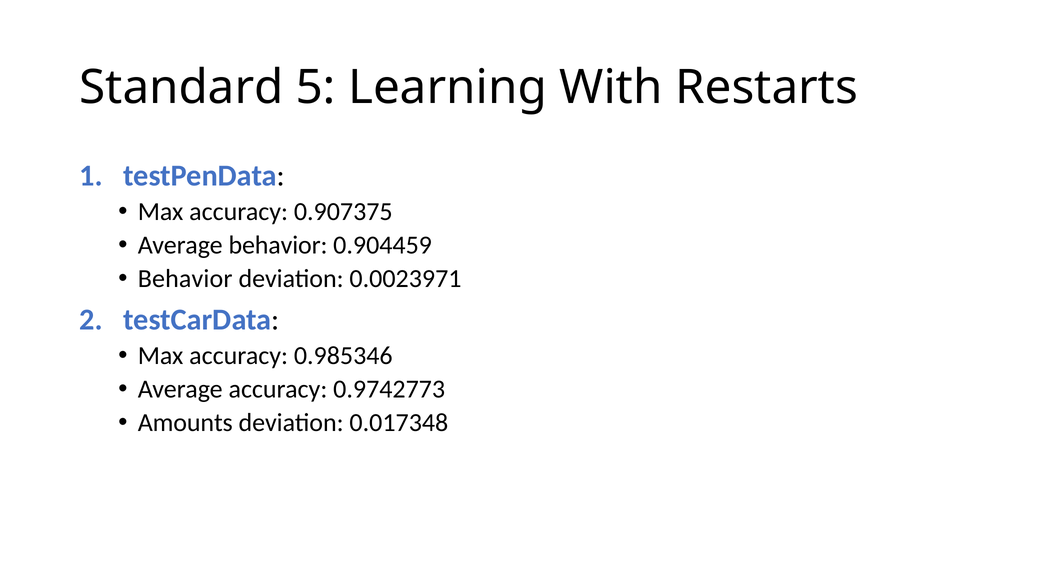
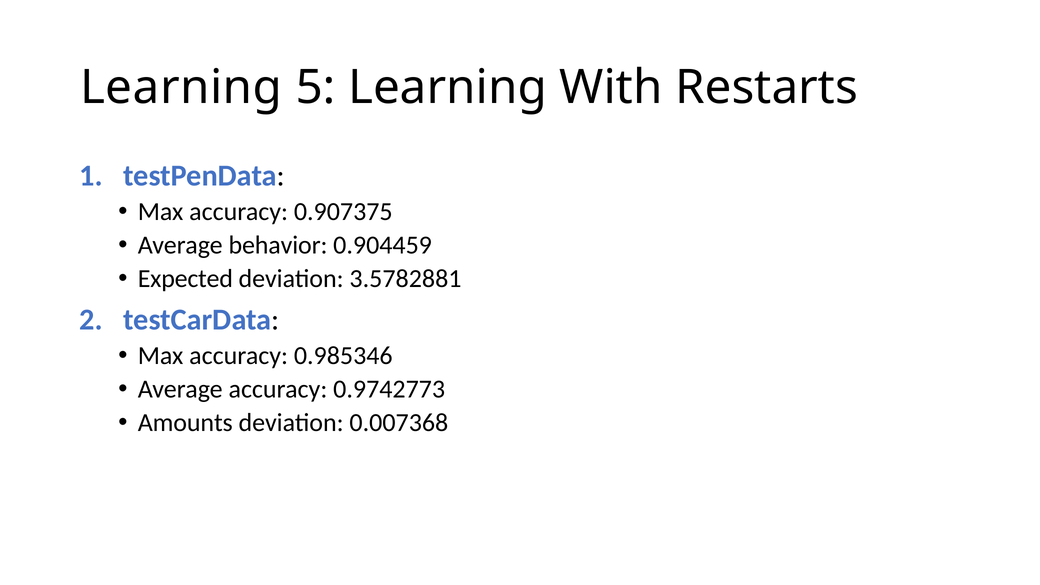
Standard: Standard -> Learning (181, 87)
Behavior: Behavior -> Expected (185, 279)
0.0023971: 0.0023971 -> 3.5782881 (405, 279)
0.017348: 0.017348 -> 0.007368 (399, 423)
